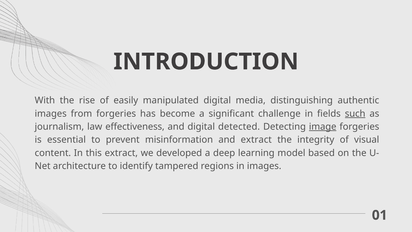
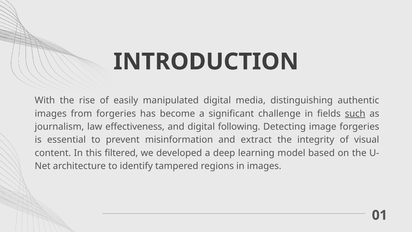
detected: detected -> following (239, 127)
image underline: present -> none (323, 127)
extract: extract -> filtered (121, 153)
